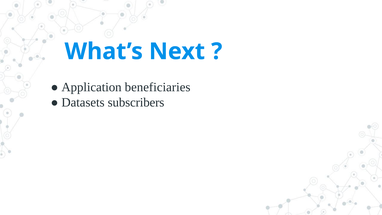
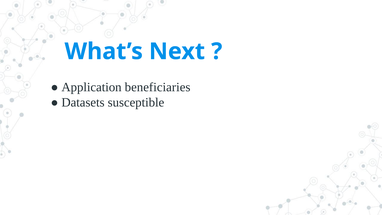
subscribers: subscribers -> susceptible (136, 102)
